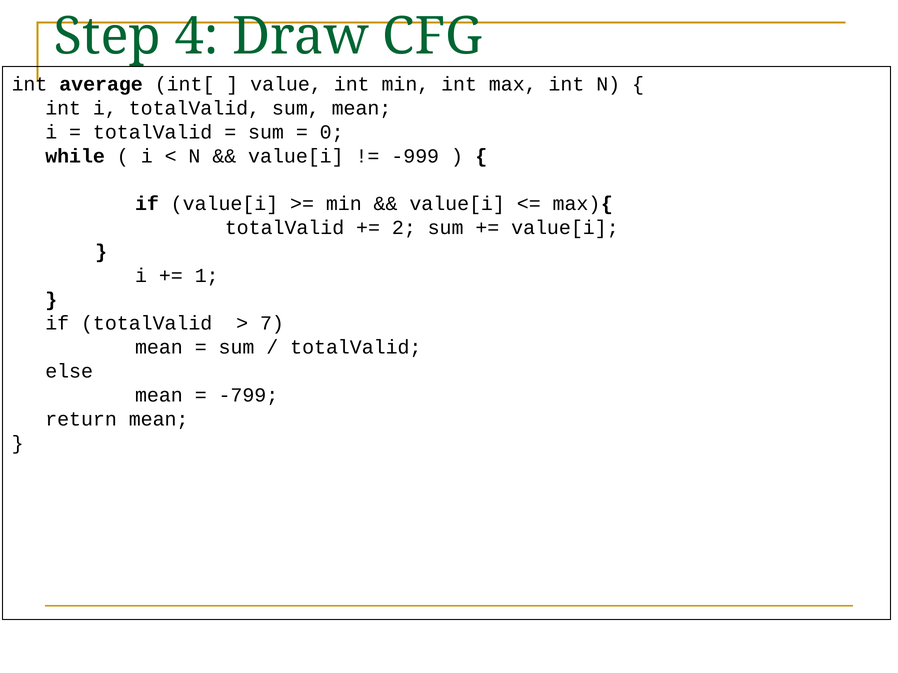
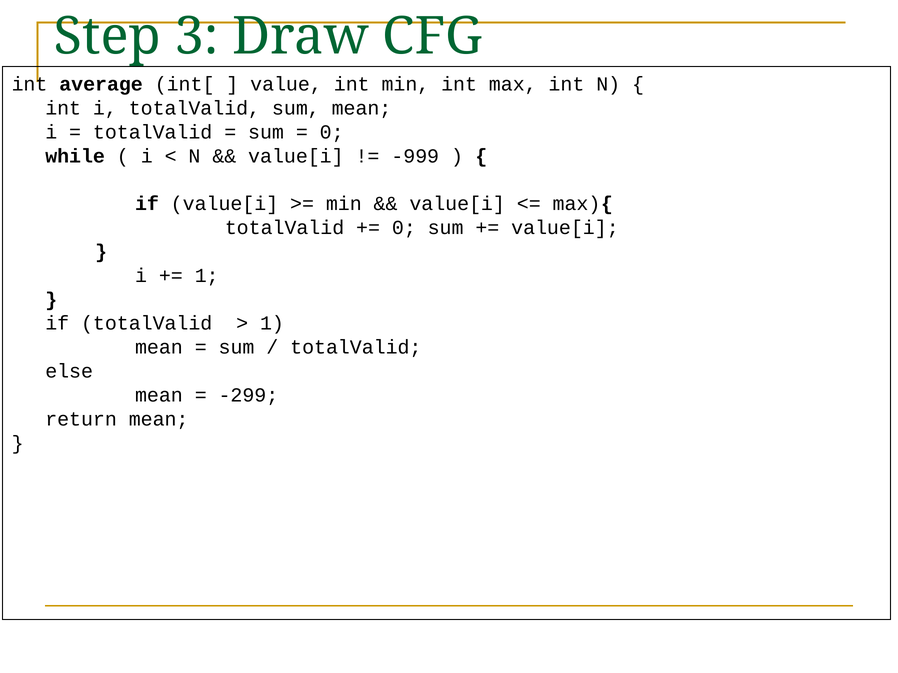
4: 4 -> 3 (197, 36)
2: 2 -> 0 (404, 228)
7: 7 -> 1 (272, 324)
-799: -799 -> -299 (248, 395)
